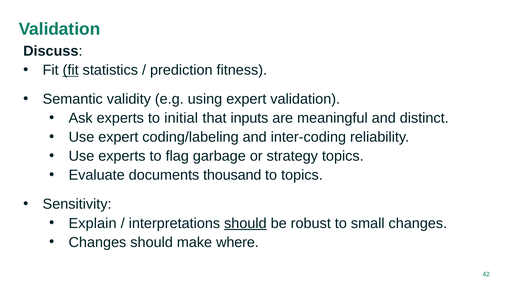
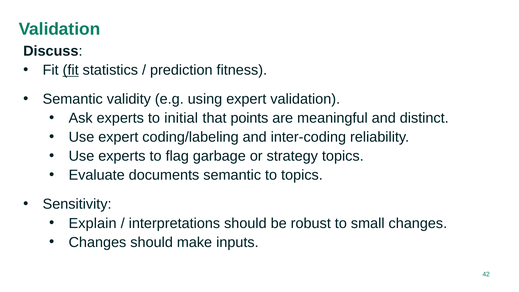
inputs: inputs -> points (249, 118)
documents thousand: thousand -> semantic (232, 175)
should underline: present -> none (245, 223)
where: where -> inputs (237, 242)
